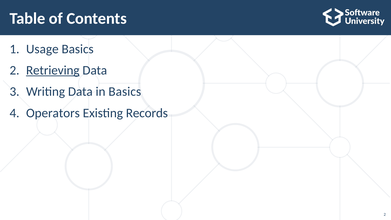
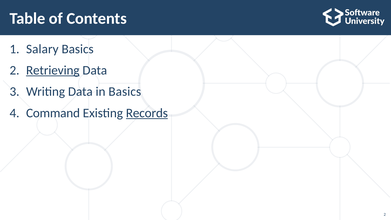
Usage: Usage -> Salary (42, 49)
Operators: Operators -> Command (53, 113)
Records underline: none -> present (147, 113)
